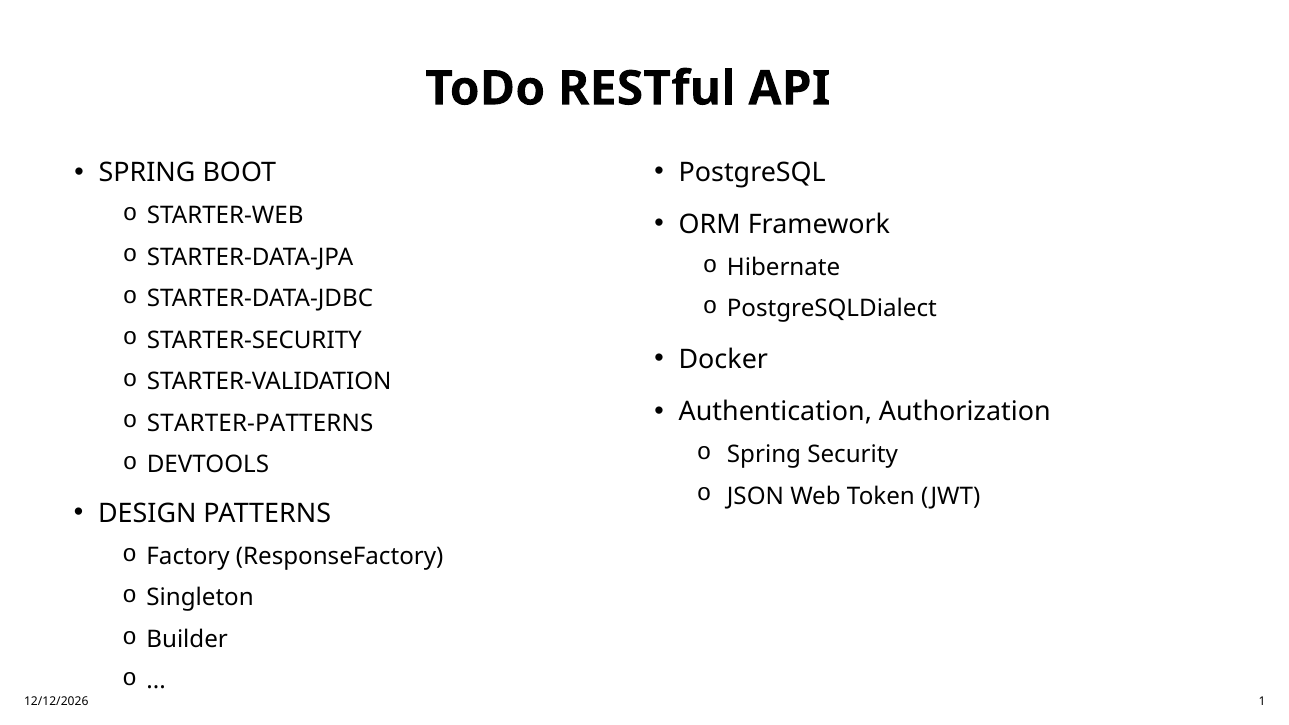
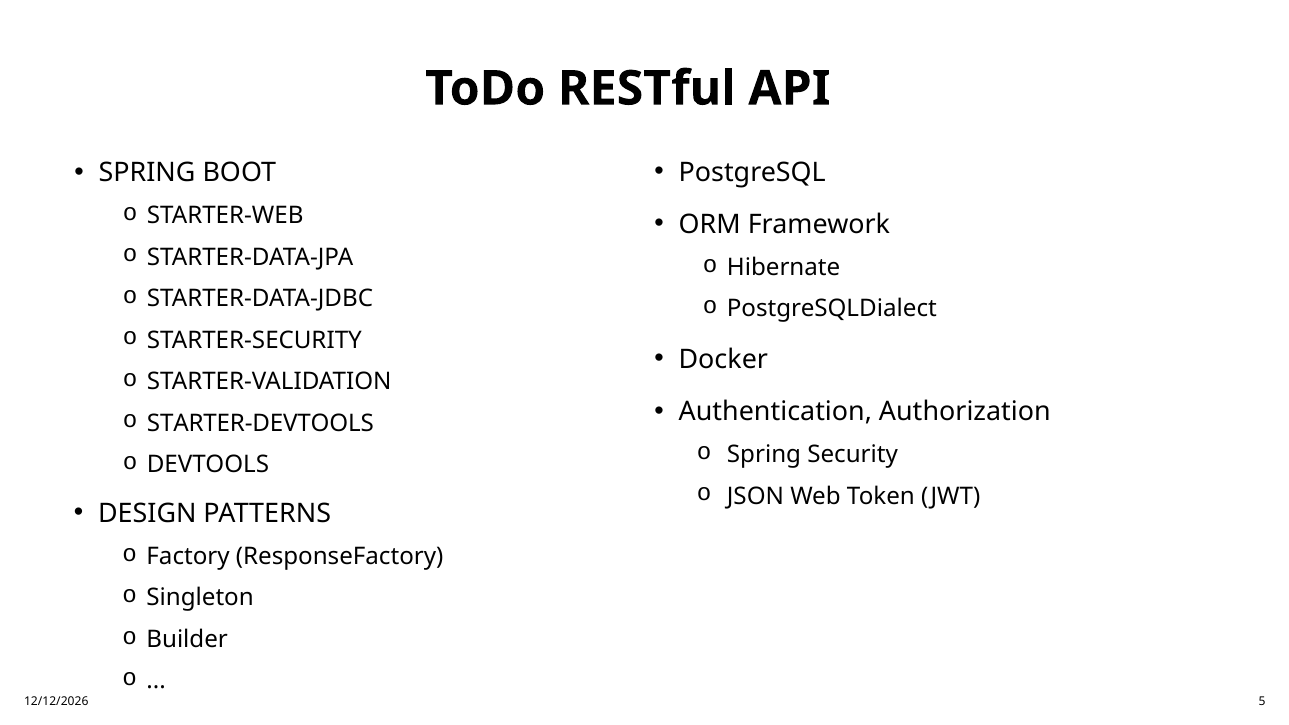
STARTER-PATTERNS: STARTER-PATTERNS -> STARTER-DEVTOOLS (260, 423)
1: 1 -> 5 (1262, 701)
